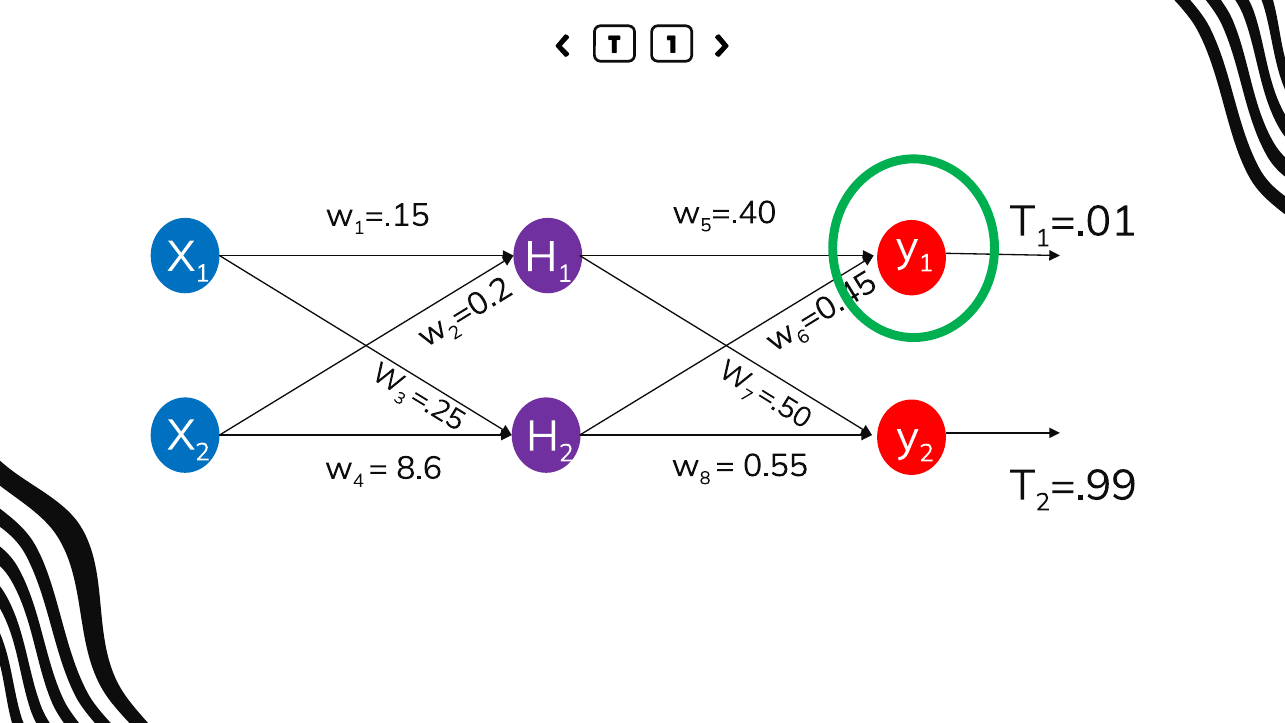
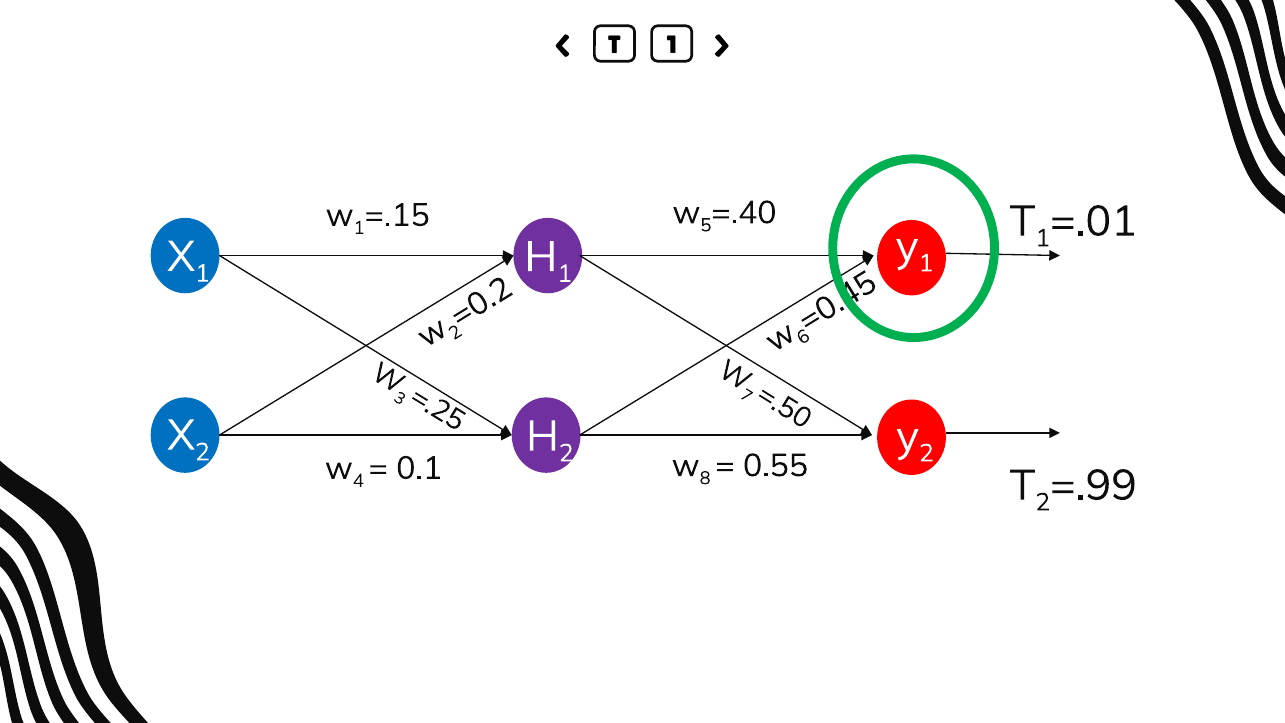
8.6: 8.6 -> 0.1 (419, 468)
